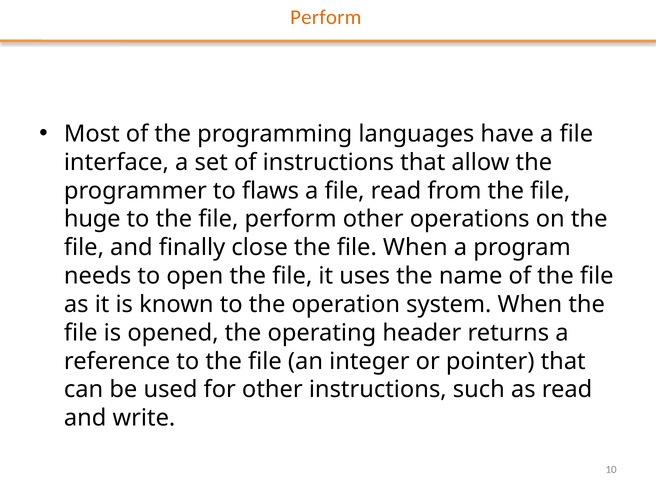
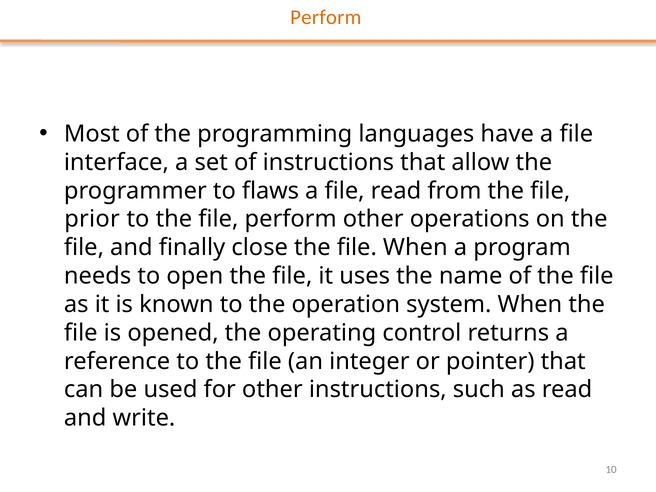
huge: huge -> prior (92, 219)
header: header -> control (422, 333)
